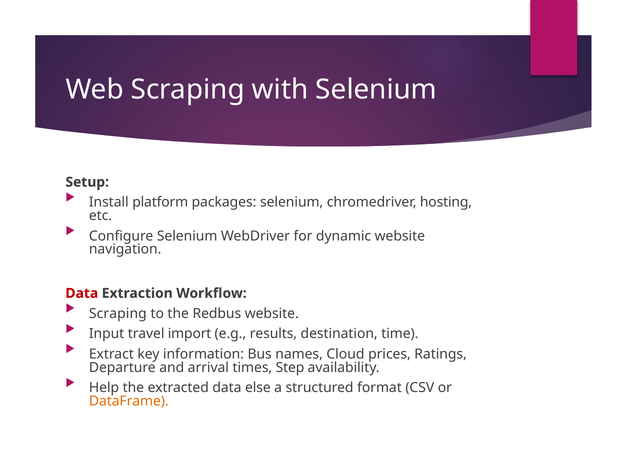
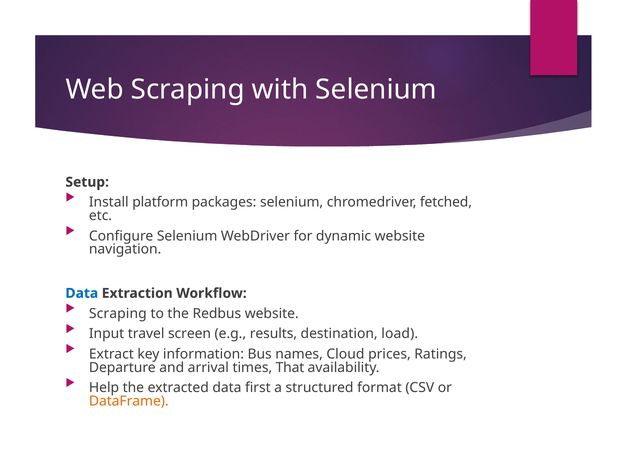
hosting: hosting -> fetched (446, 203)
Data colour: red -> blue (82, 294)
import: import -> screen (190, 334)
time: time -> load (400, 334)
Step: Step -> That (290, 368)
else: else -> first (258, 388)
